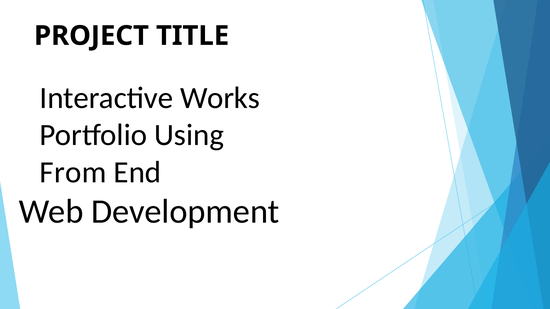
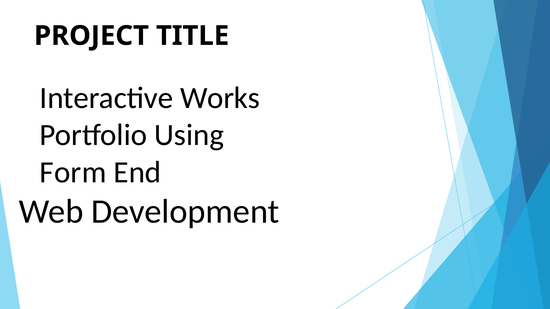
From: From -> Form (73, 172)
